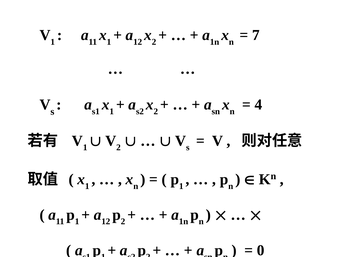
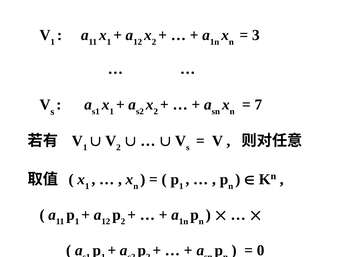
7: 7 -> 3 (256, 35)
4: 4 -> 7 (258, 104)
